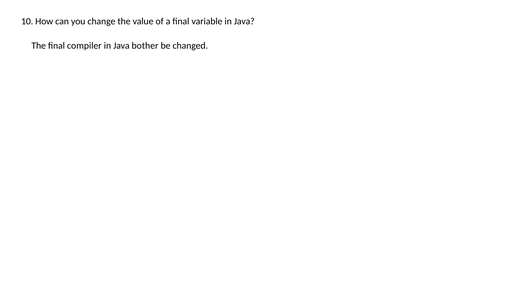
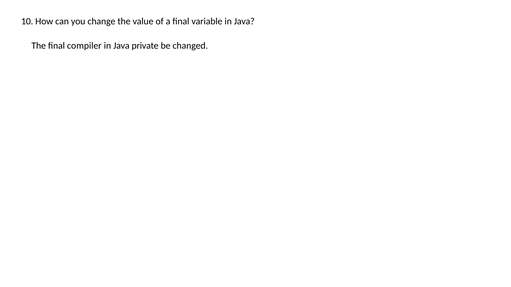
bother: bother -> private (145, 46)
